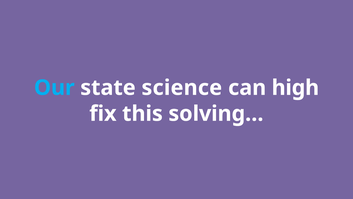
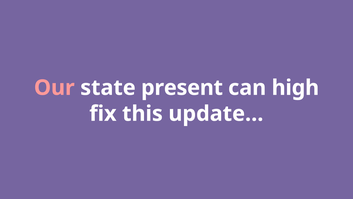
Our colour: light blue -> pink (54, 88)
science: science -> present (182, 88)
solving…: solving… -> update… (216, 113)
